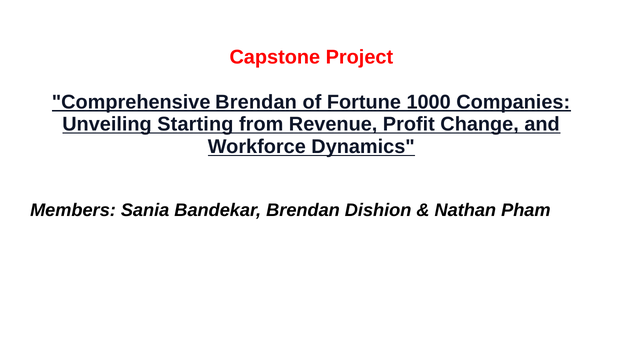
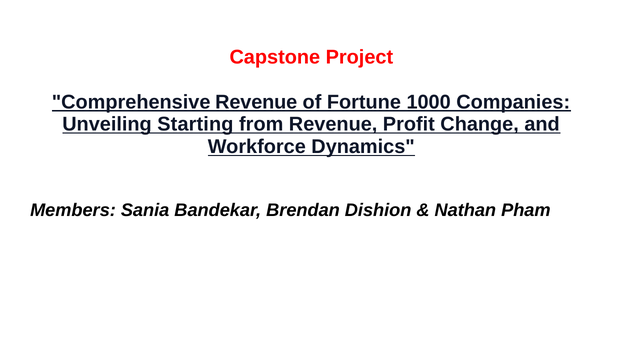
Comprehensive Brendan: Brendan -> Revenue (256, 102)
